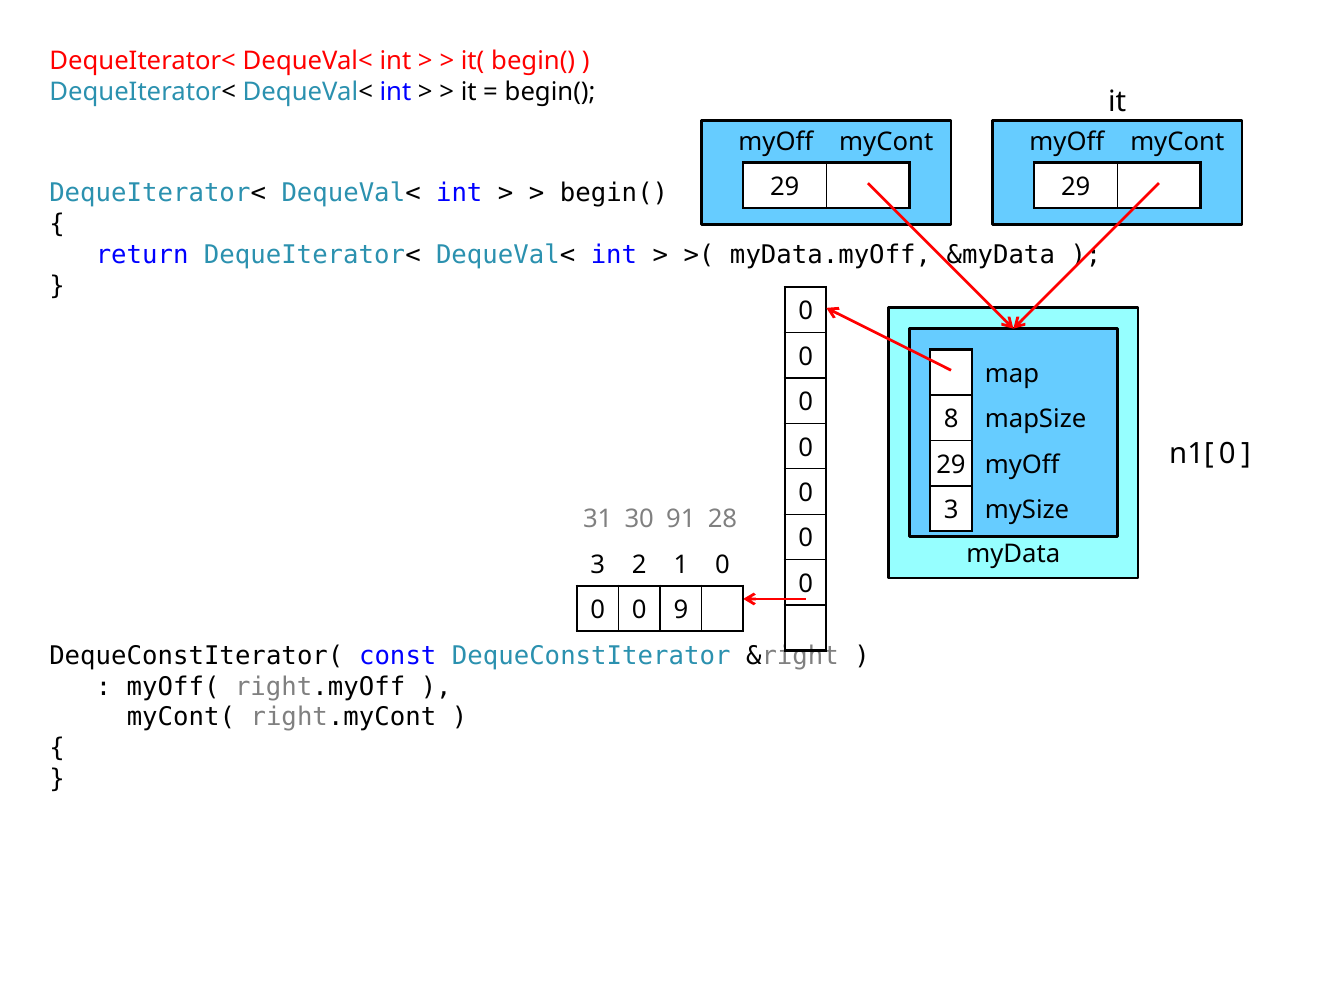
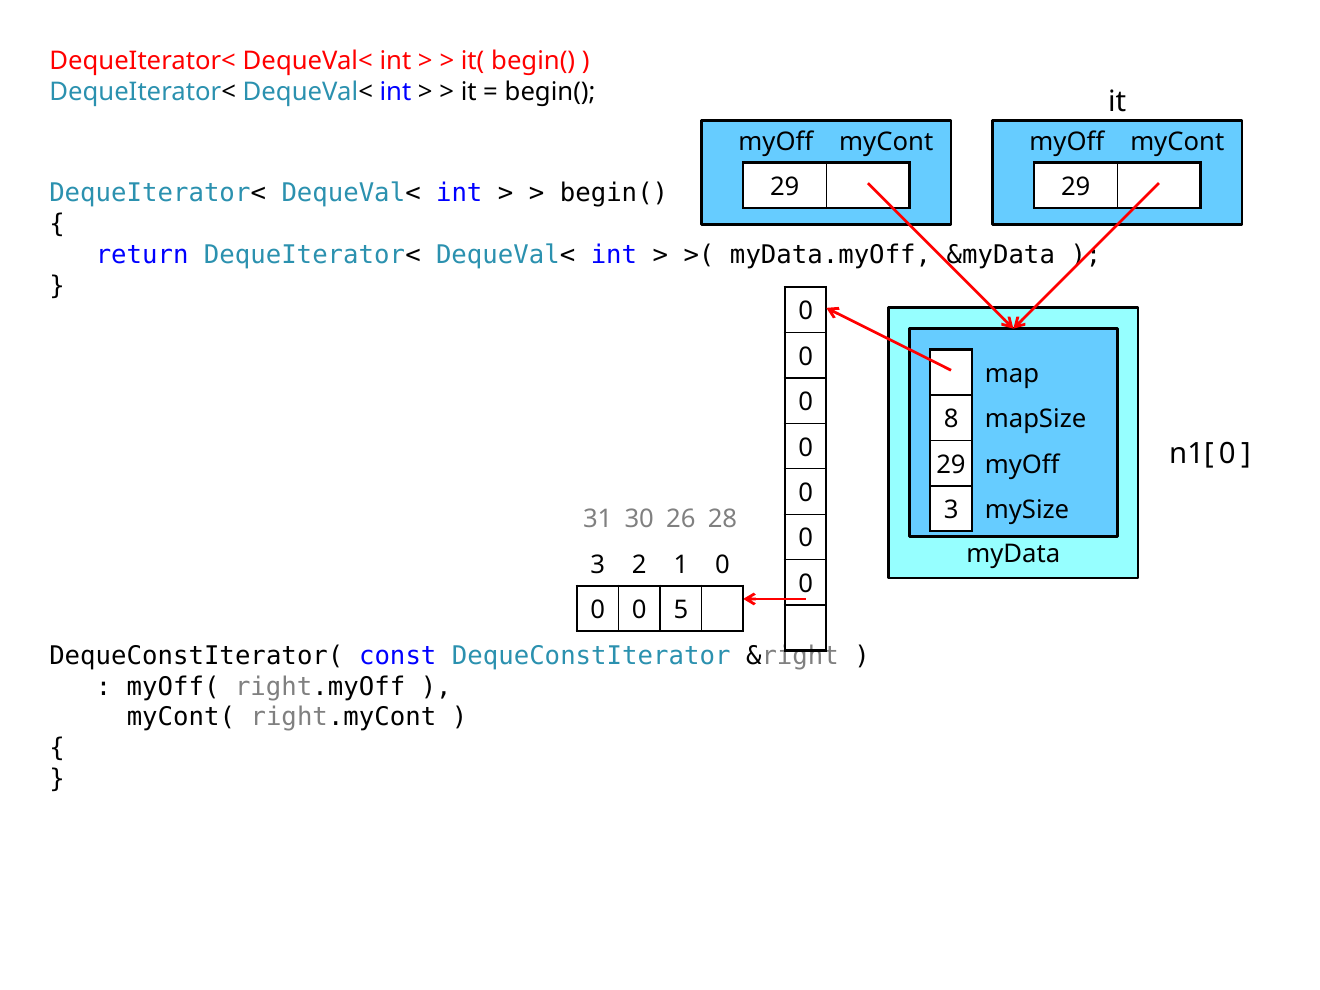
91: 91 -> 26 (681, 519)
9: 9 -> 5 (681, 610)
